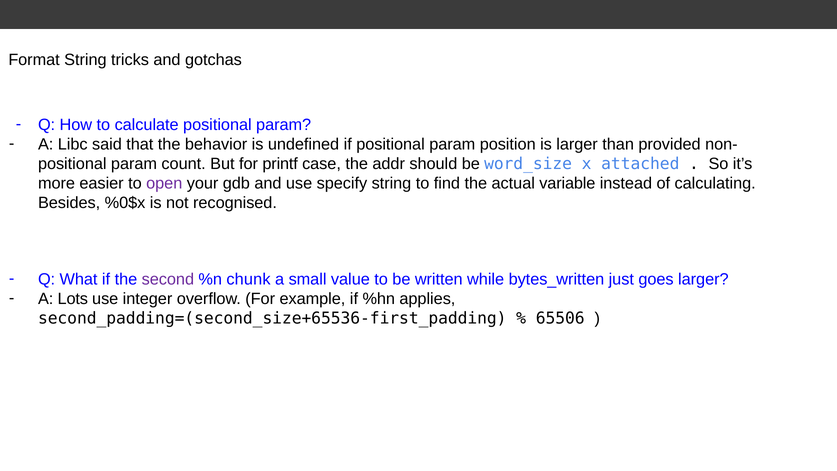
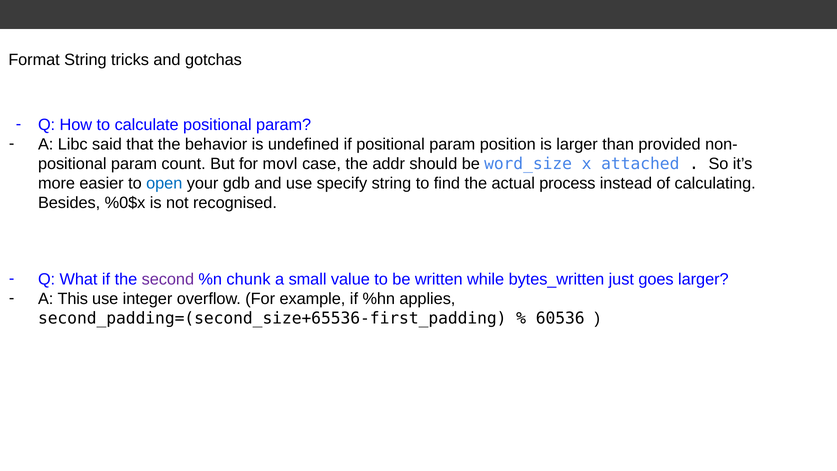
printf: printf -> movl (280, 164)
open colour: purple -> blue (164, 183)
variable: variable -> process (567, 183)
Lots: Lots -> This (73, 299)
65506: 65506 -> 60536 (560, 318)
